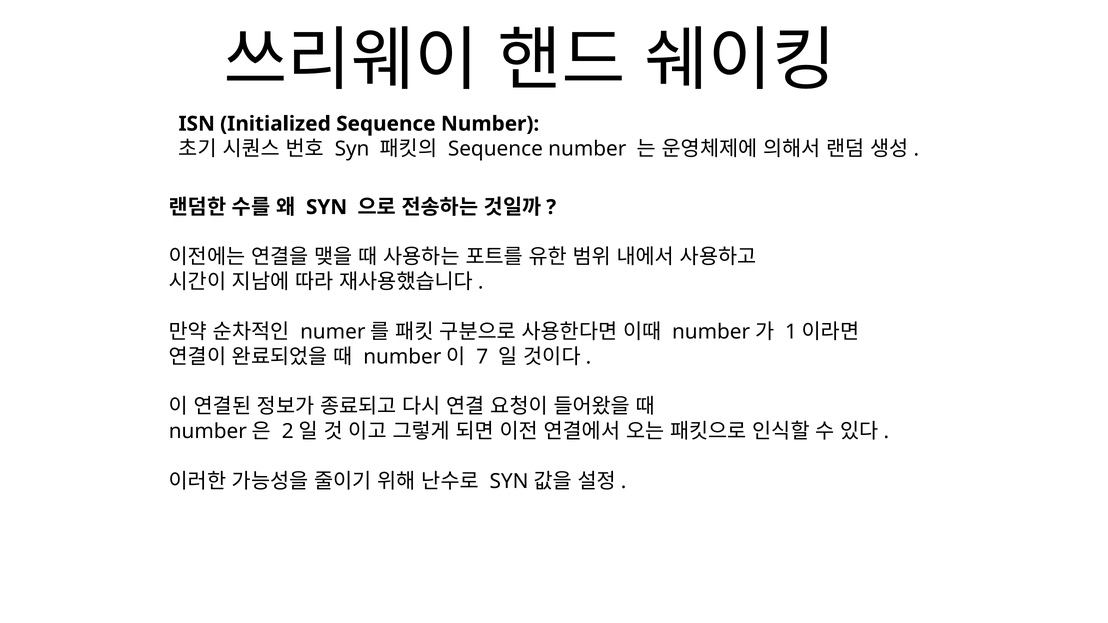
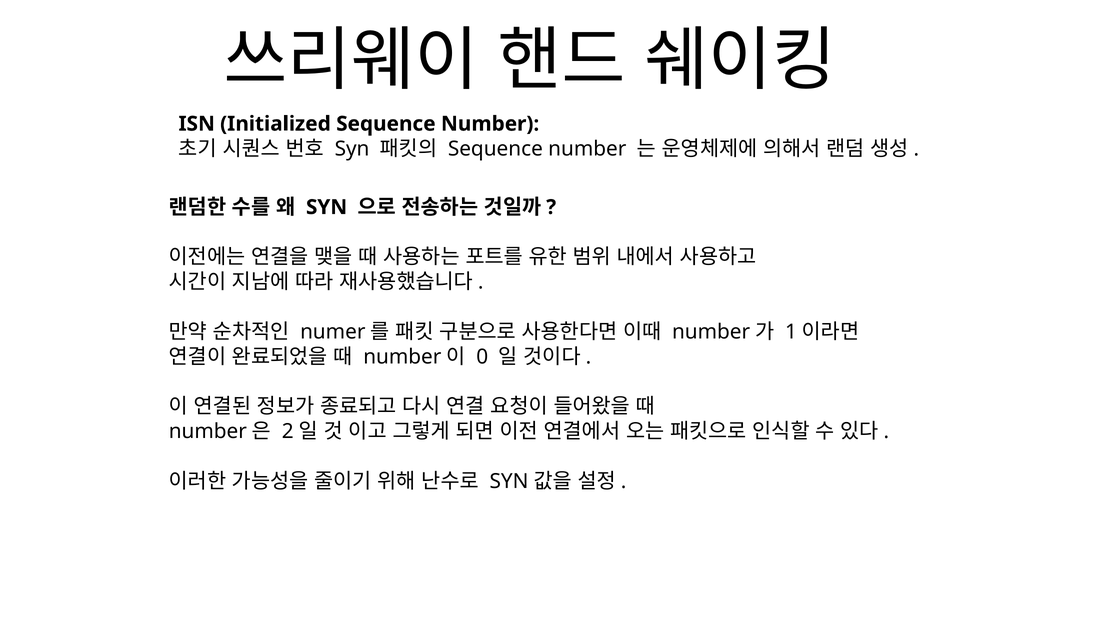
7: 7 -> 0 (482, 357)
